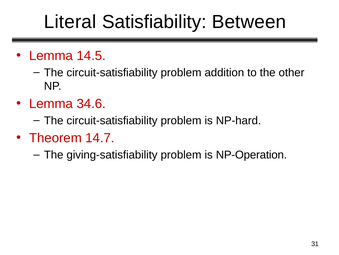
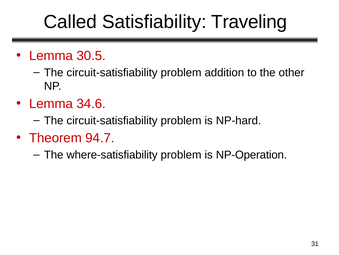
Literal: Literal -> Called (70, 22)
Between: Between -> Traveling (249, 22)
14.5: 14.5 -> 30.5 (91, 56)
14.7: 14.7 -> 94.7 (100, 138)
giving-satisfiability: giving-satisfiability -> where-satisfiability (112, 155)
